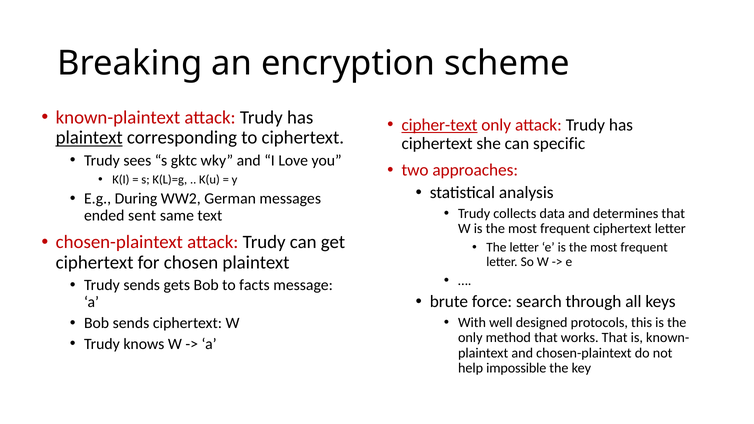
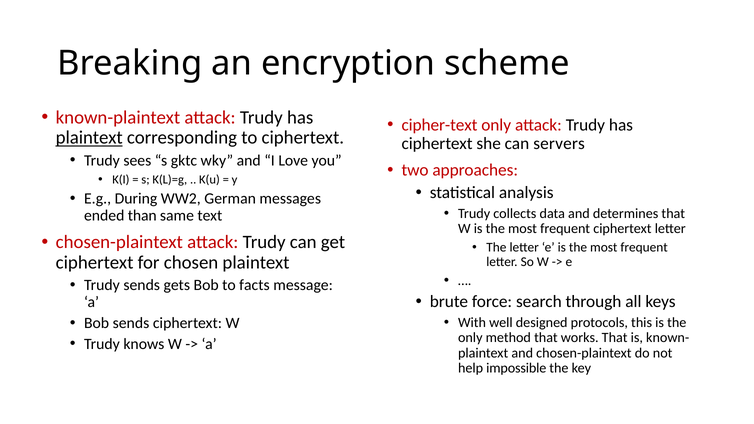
cipher-text underline: present -> none (439, 125)
specific: specific -> servers (559, 144)
sent: sent -> than (142, 216)
